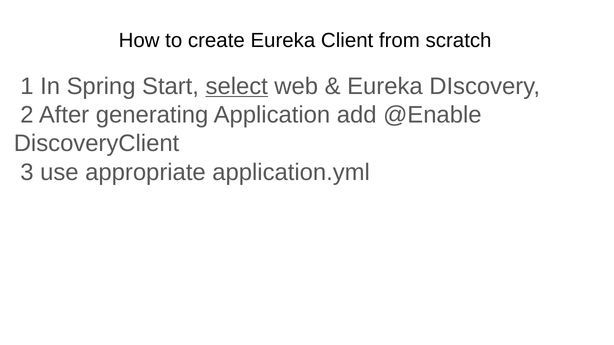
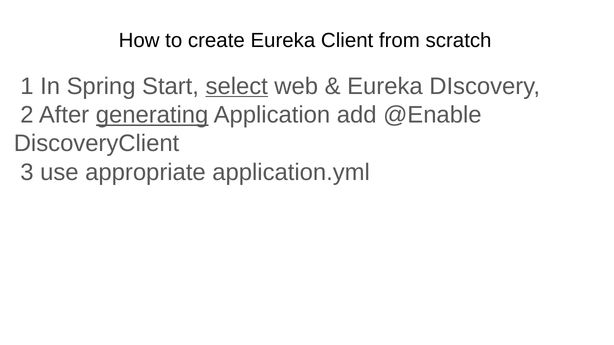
generating underline: none -> present (152, 115)
